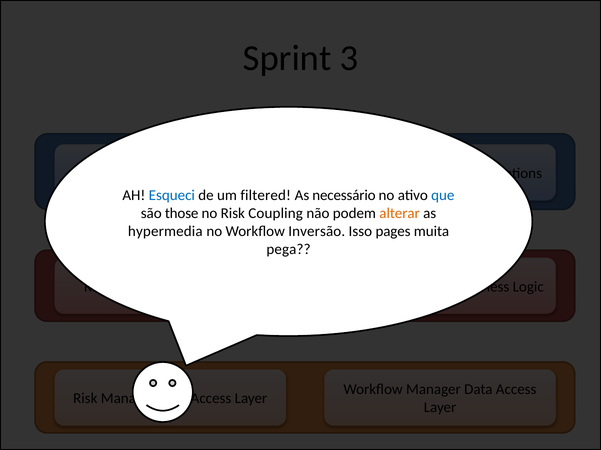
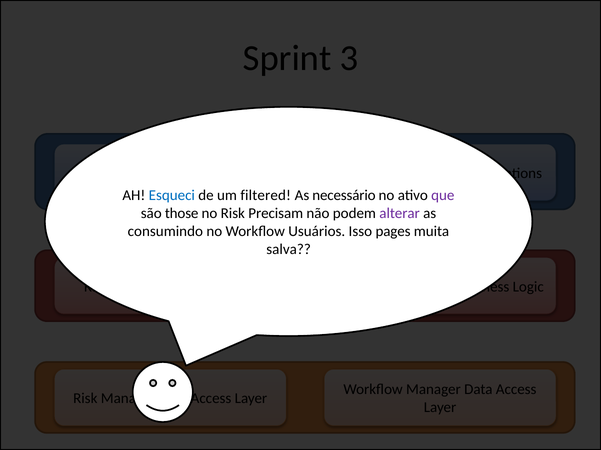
que colour: blue -> purple (443, 196)
Coupling: Coupling -> Precisam (276, 214)
alterar colour: orange -> purple (400, 214)
hypermedia: hypermedia -> consumindo (165, 232)
Inversão: Inversão -> Usuários (317, 232)
pega: pega -> salva (289, 250)
